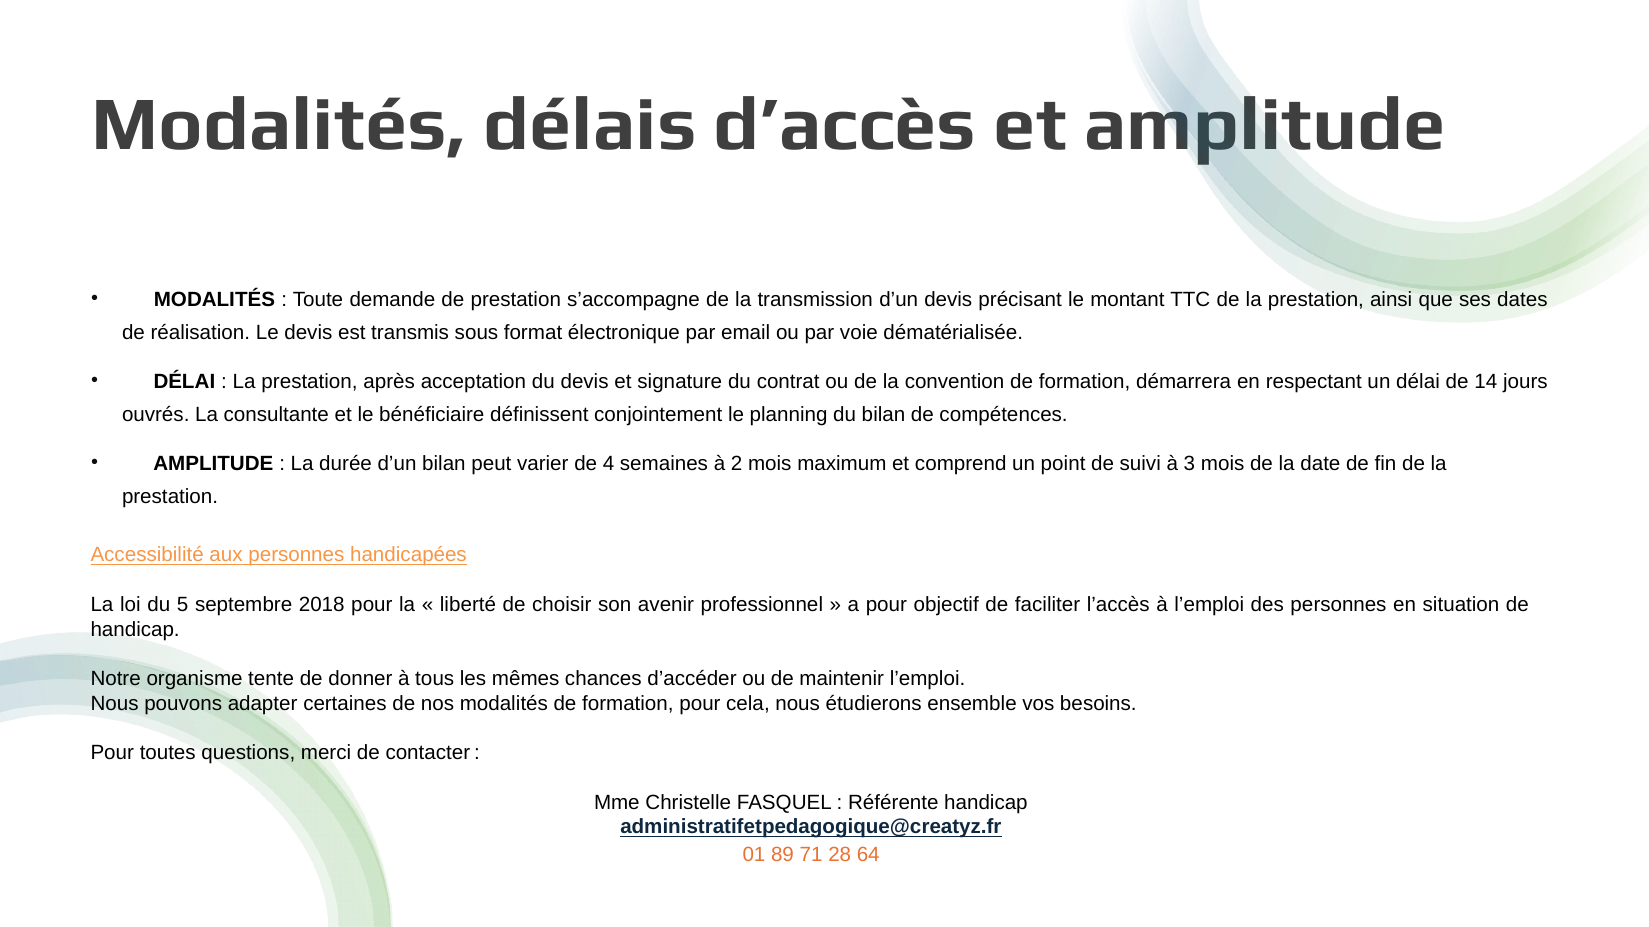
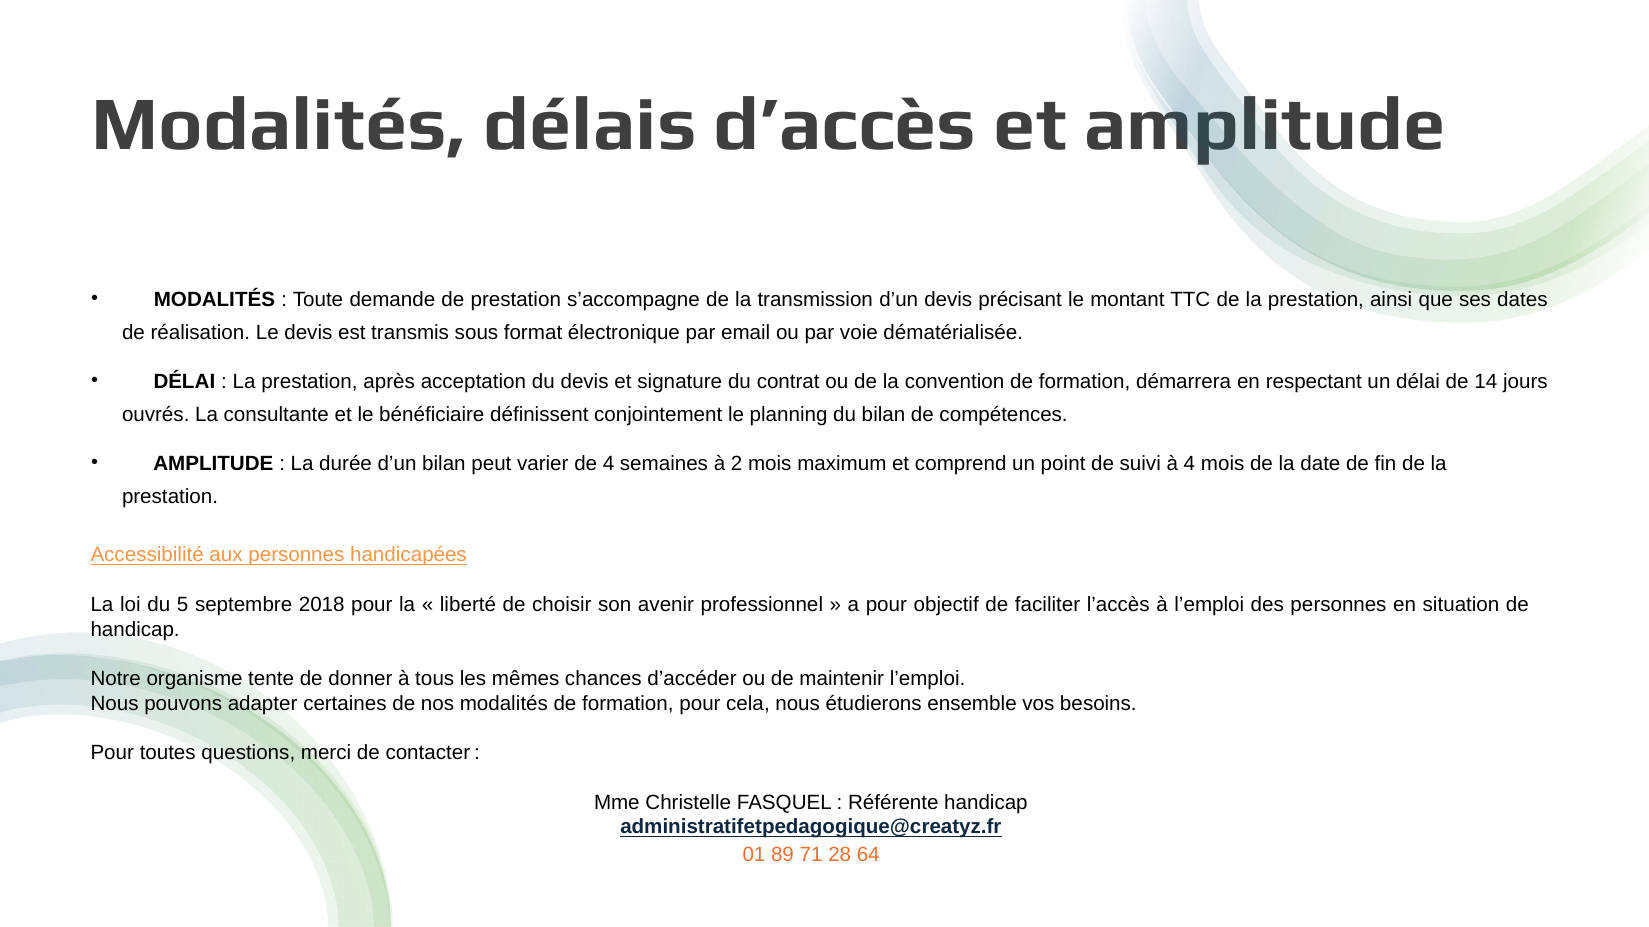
à 3: 3 -> 4 (1189, 464)
